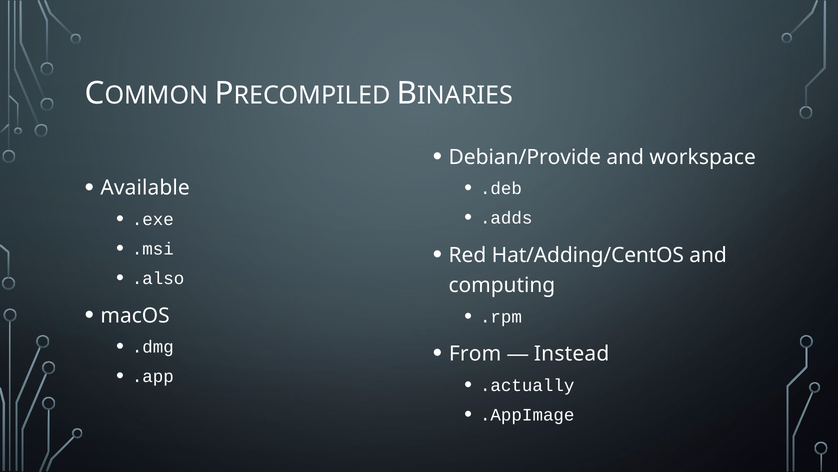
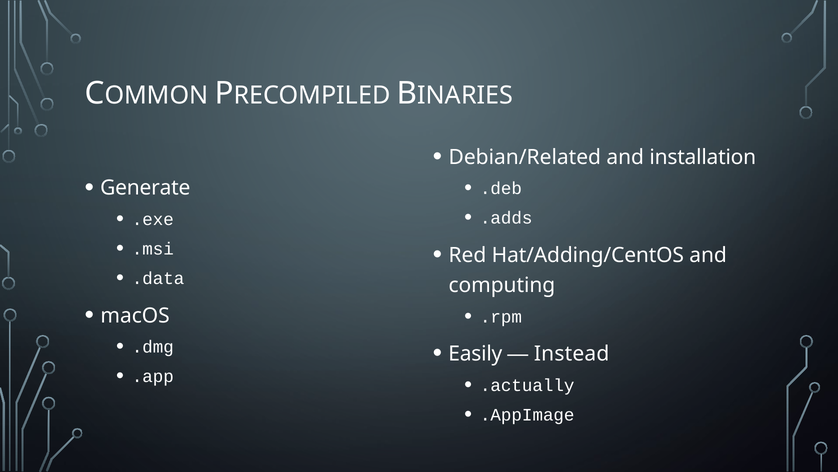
Debian/Provide: Debian/Provide -> Debian/Related (525, 157)
workspace: workspace -> installation (703, 157)
Available: Available -> Generate (145, 188)
.also: .also -> .data (158, 278)
From: From -> Easily (475, 353)
